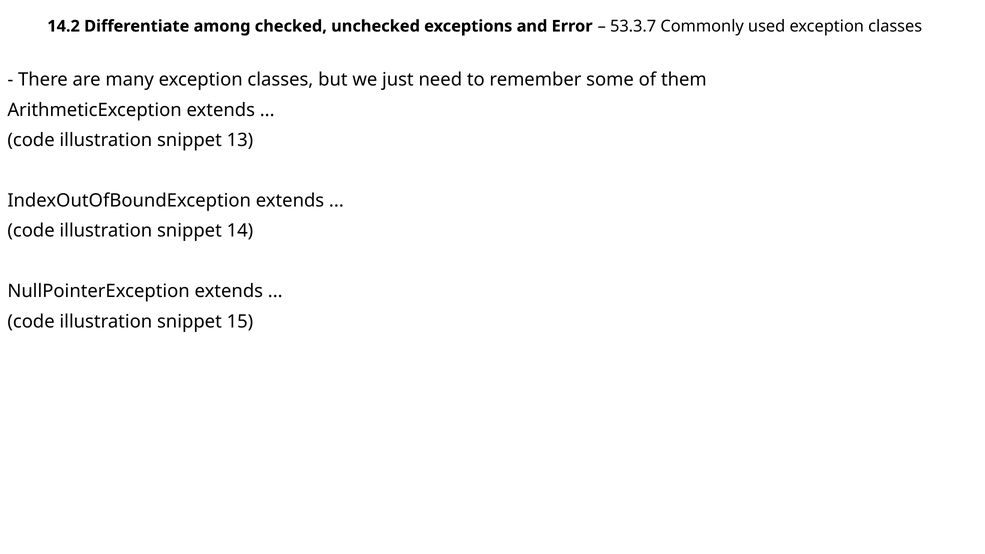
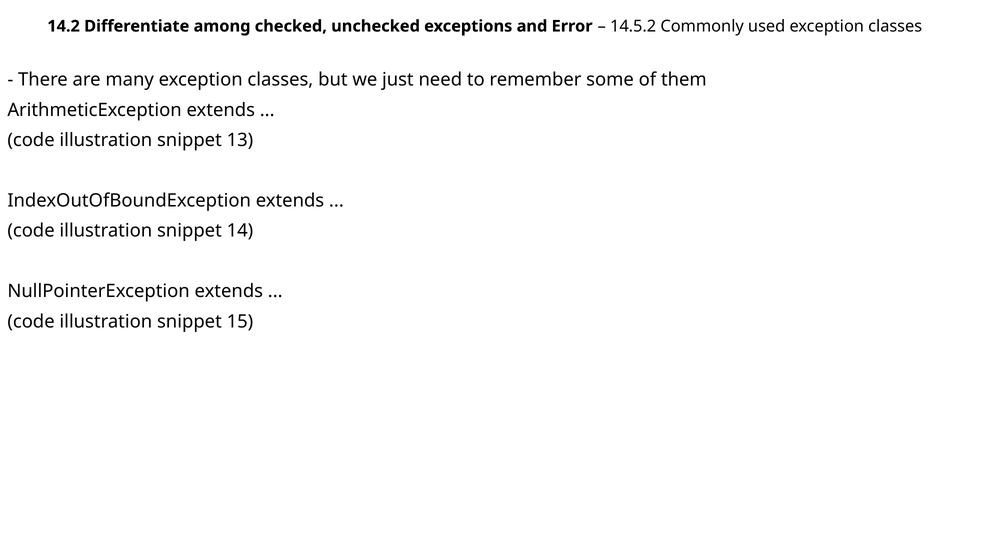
53.3.7: 53.3.7 -> 14.5.2 (633, 26)
